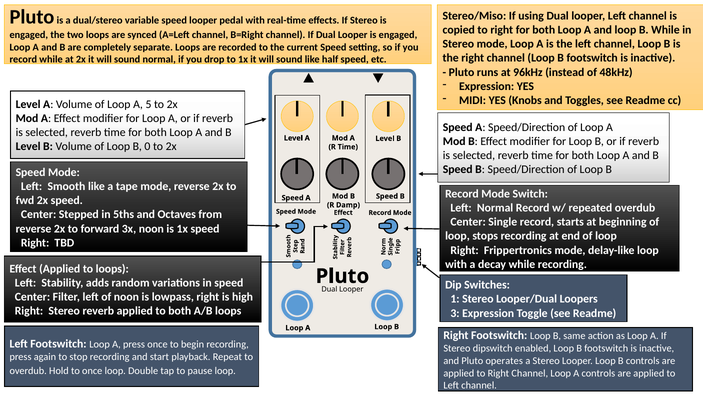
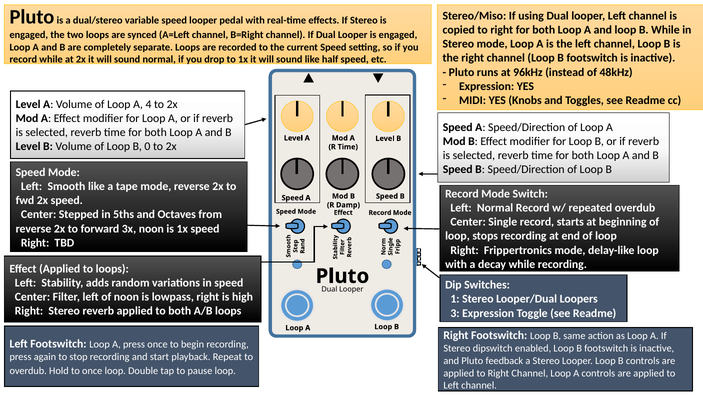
5: 5 -> 4 (148, 104)
operates: operates -> feedback (504, 360)
